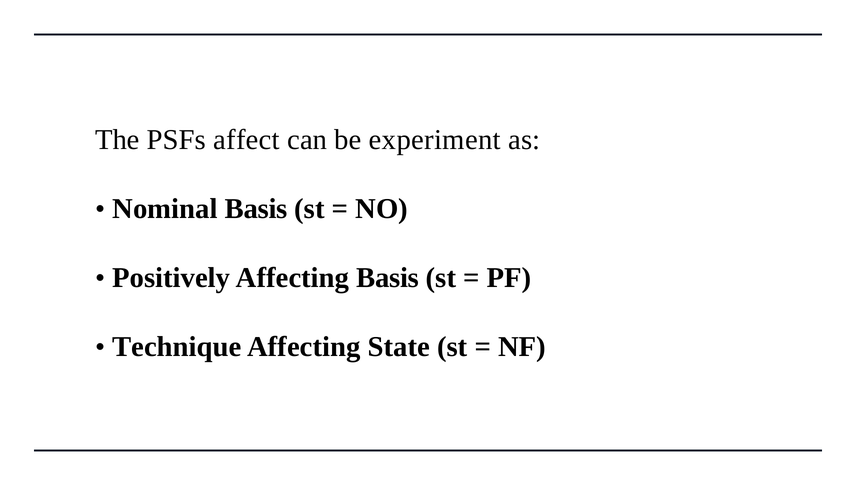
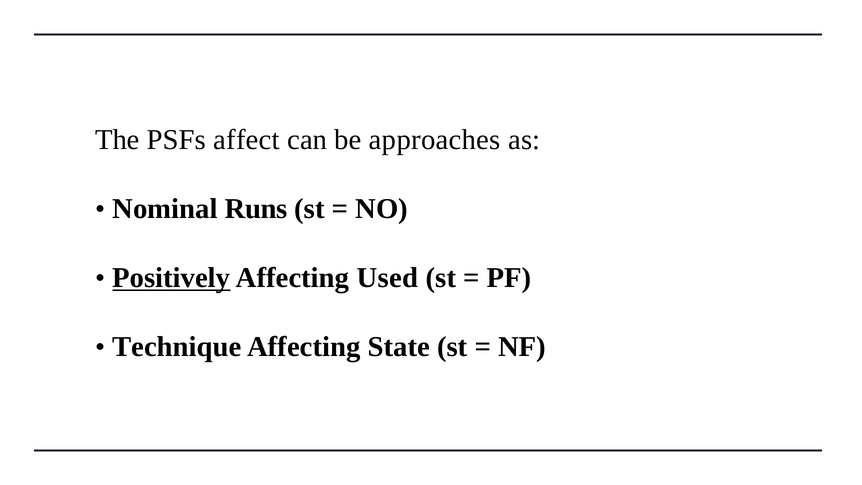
experiment: experiment -> approaches (435, 140)
Nominal Basis: Basis -> Runs (256, 209)
Positively underline: none -> present (171, 278)
Affecting Basis: Basis -> Used (387, 278)
